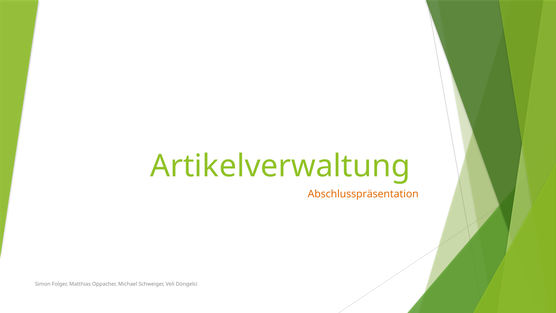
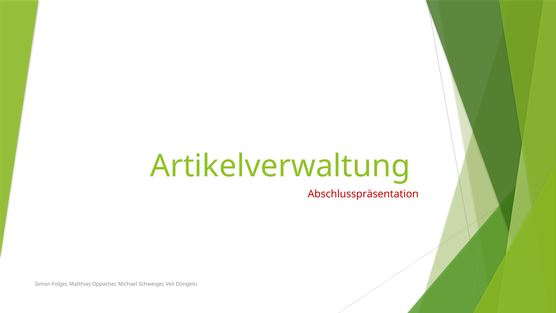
Abschlusspräsentation colour: orange -> red (363, 194)
